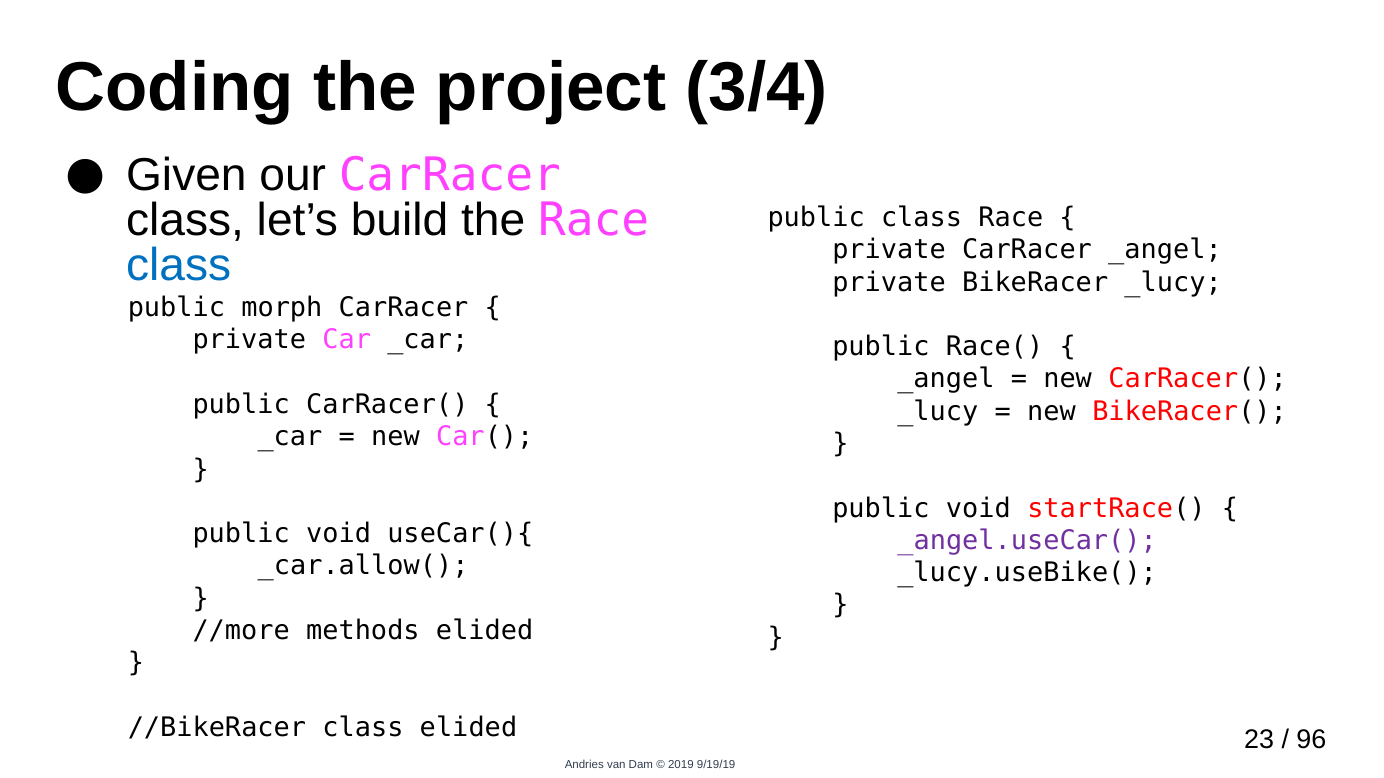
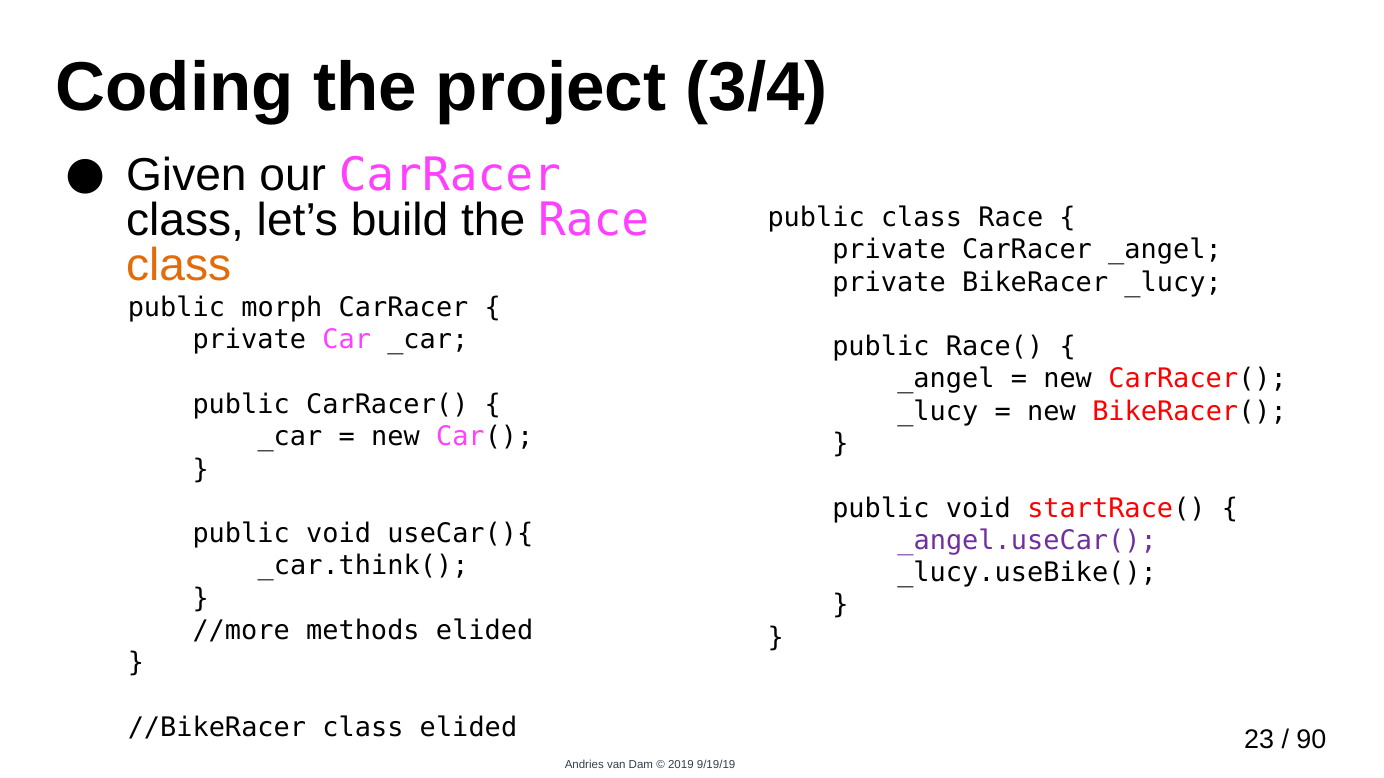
class colour: blue -> orange (179, 265)
_car.allow(: _car.allow( -> _car.think( (363, 566)
96: 96 -> 90 (1311, 740)
